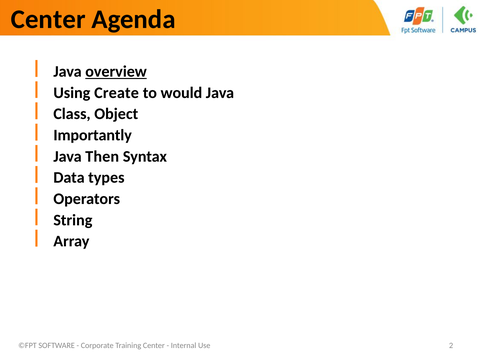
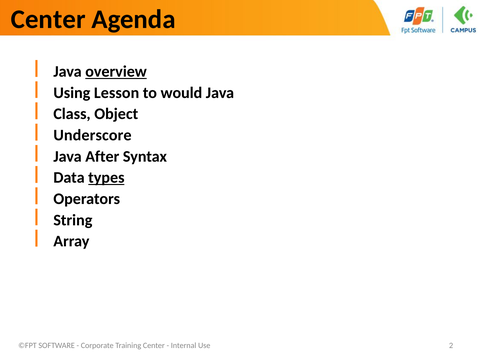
Create: Create -> Lesson (117, 93)
Importantly: Importantly -> Underscore (92, 135)
Then: Then -> After (102, 156)
types underline: none -> present (106, 177)
